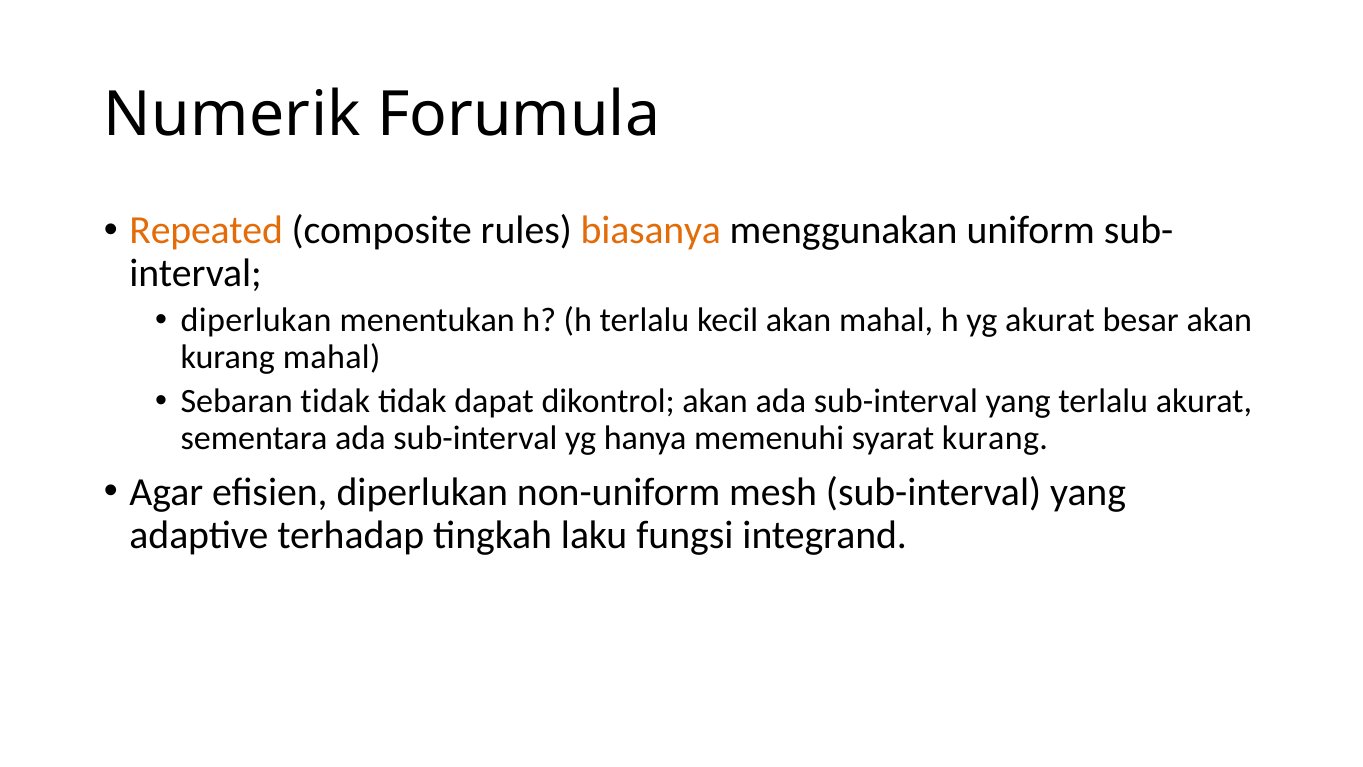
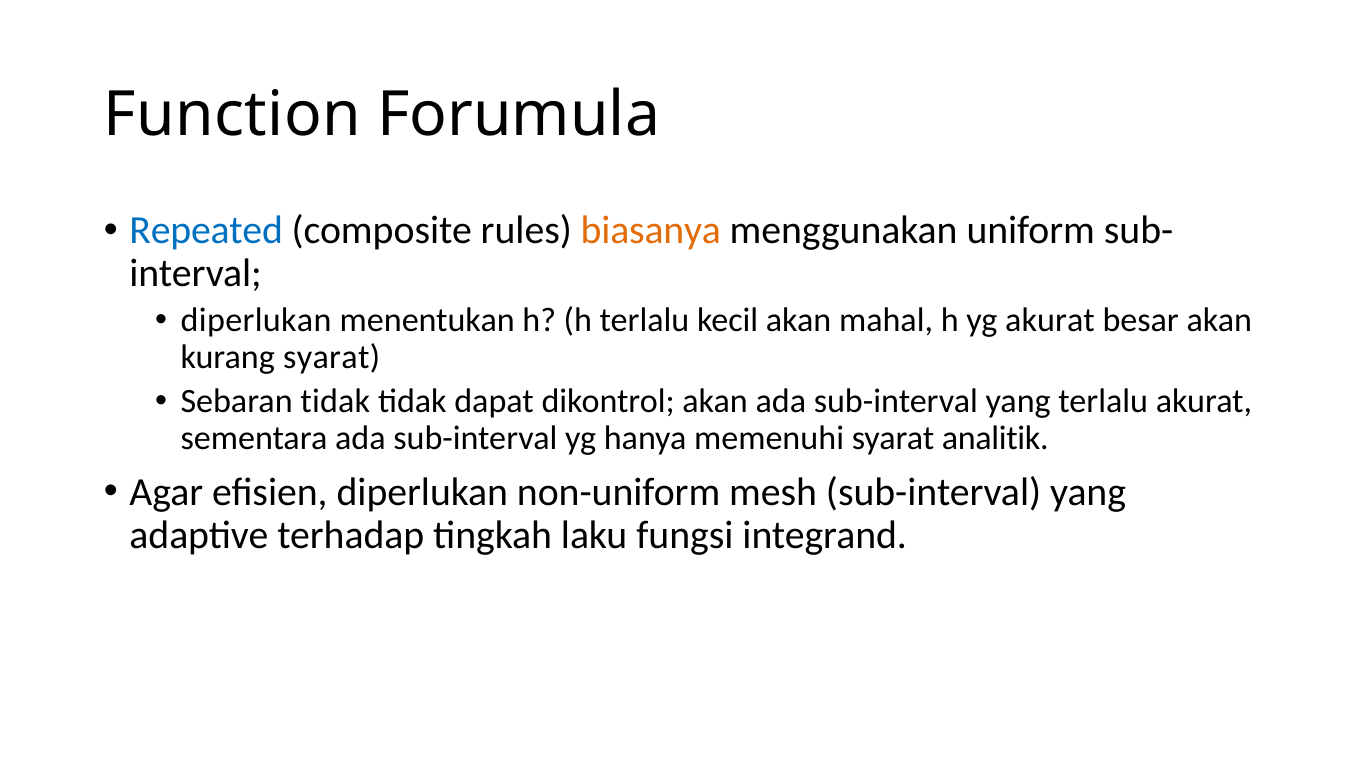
Numerik: Numerik -> Function (232, 114)
Repeated colour: orange -> blue (206, 230)
kurang mahal: mahal -> syarat (332, 357)
syarat kurang: kurang -> analitik (995, 438)
